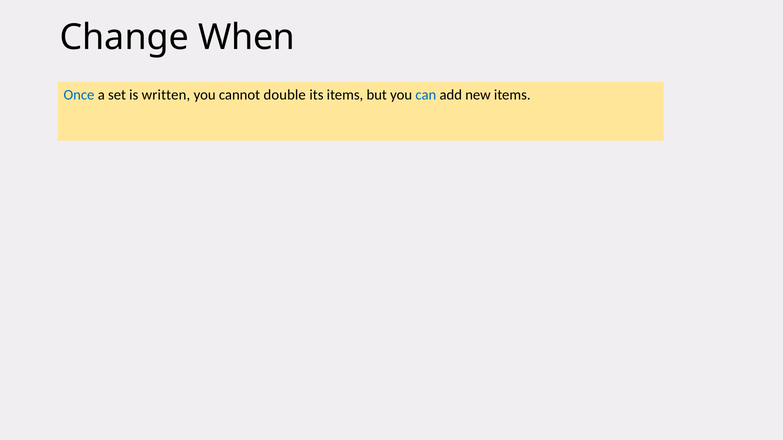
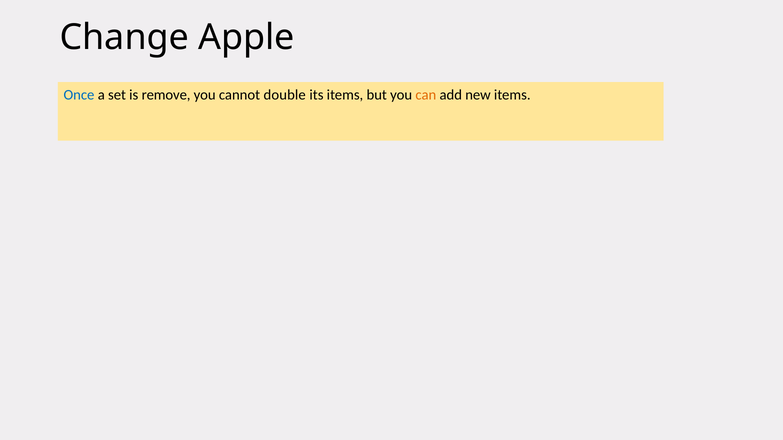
When: When -> Apple (246, 38)
written: written -> remove (166, 95)
can colour: blue -> orange (426, 95)
